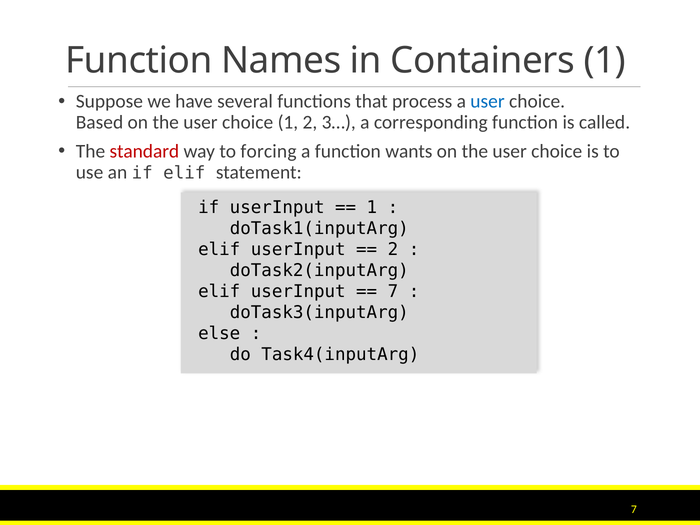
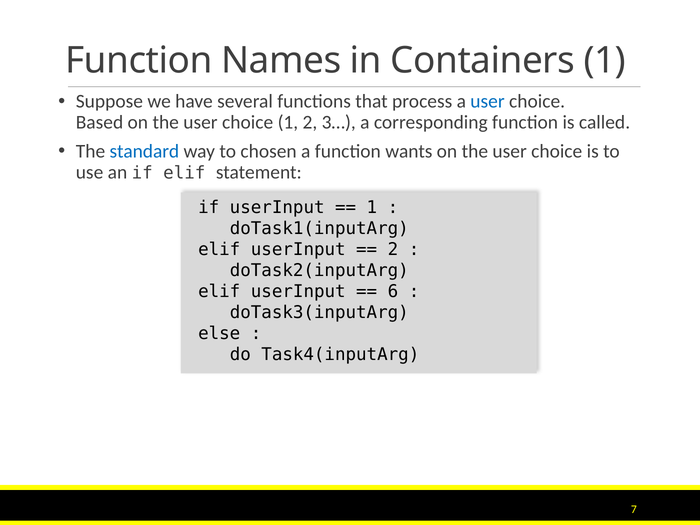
standard colour: red -> blue (144, 151)
forcing: forcing -> chosen (269, 151)
7: 7 -> 6 (393, 292)
